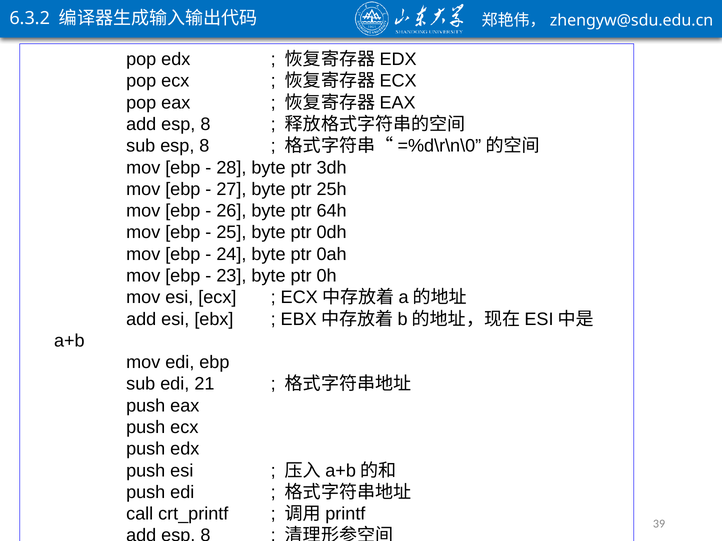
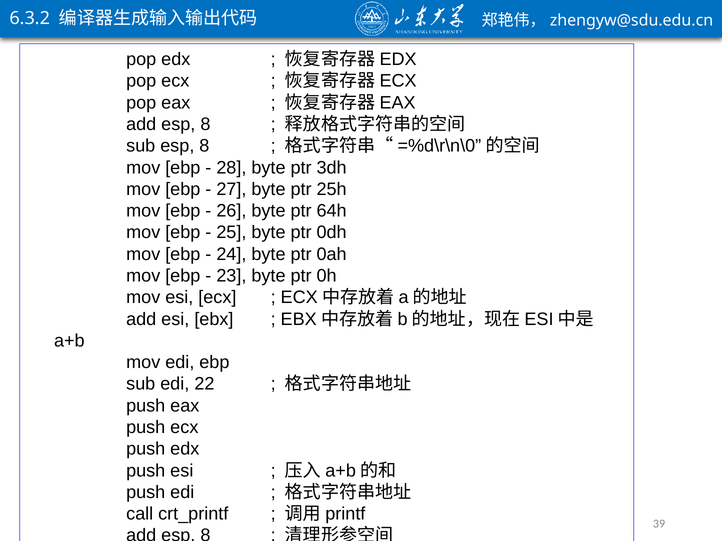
21: 21 -> 22 (204, 384)
